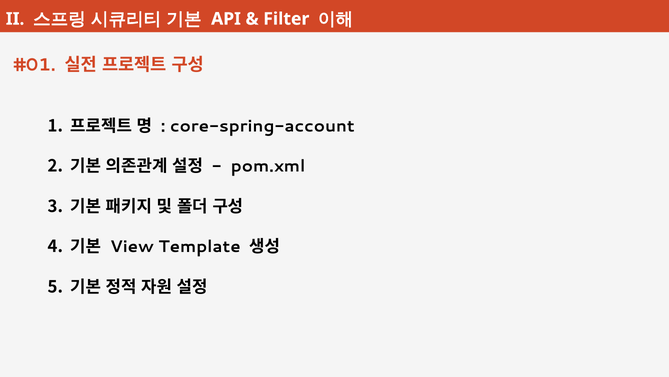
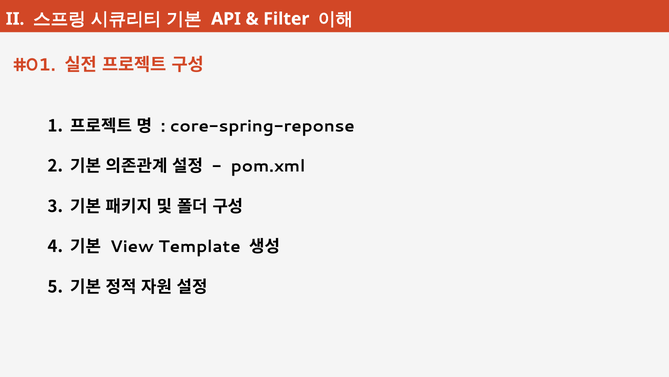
core-spring-account: core-spring-account -> core-spring-reponse (262, 126)
